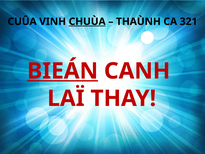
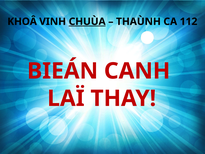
CUÛA: CUÛA -> KHOÂ (22, 22)
321: 321 -> 112 (189, 22)
BIEÁN underline: present -> none (63, 71)
